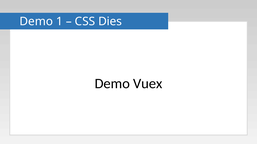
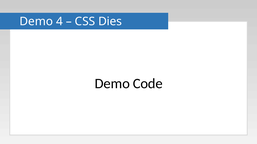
1: 1 -> 4 (59, 22)
Vuex: Vuex -> Code (148, 84)
